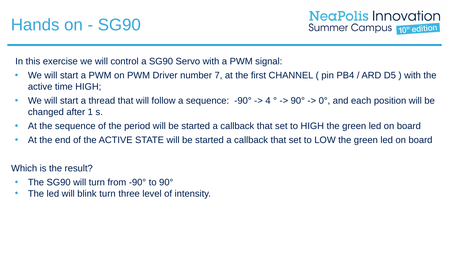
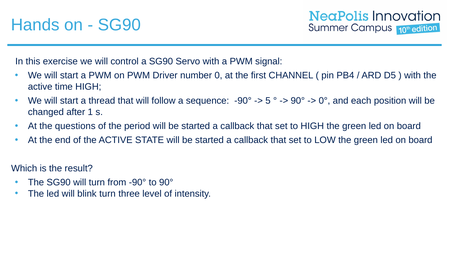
7: 7 -> 0 (218, 75)
4: 4 -> 5 (268, 101)
the sequence: sequence -> questions (75, 126)
